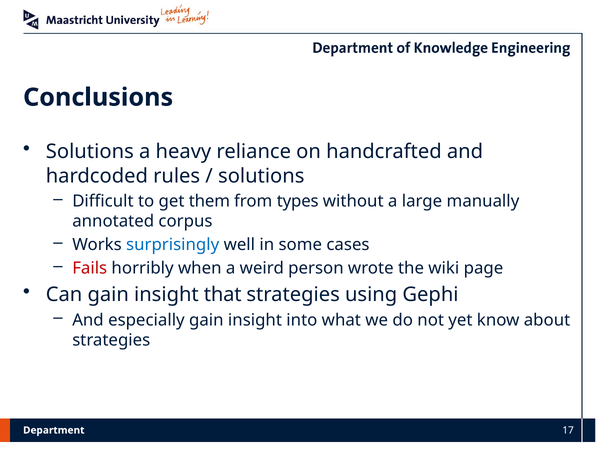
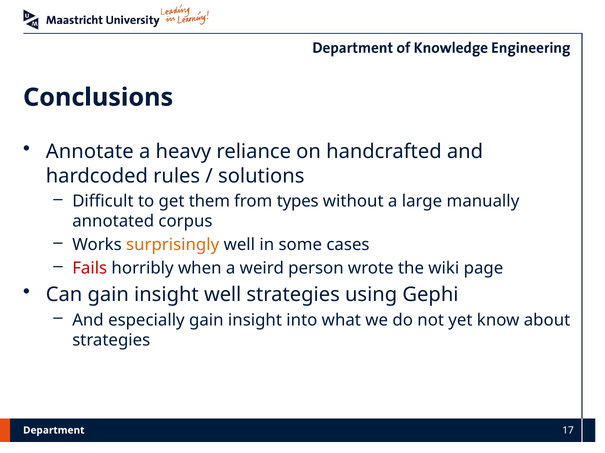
Solutions: Solutions -> Annotate (90, 152)
surprisingly colour: blue -> orange (173, 245)
insight that: that -> well (223, 295)
